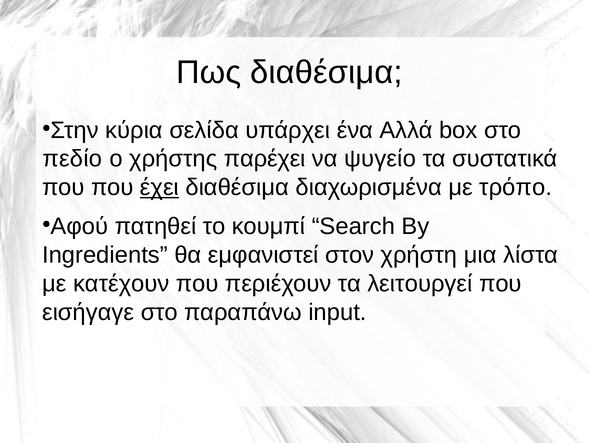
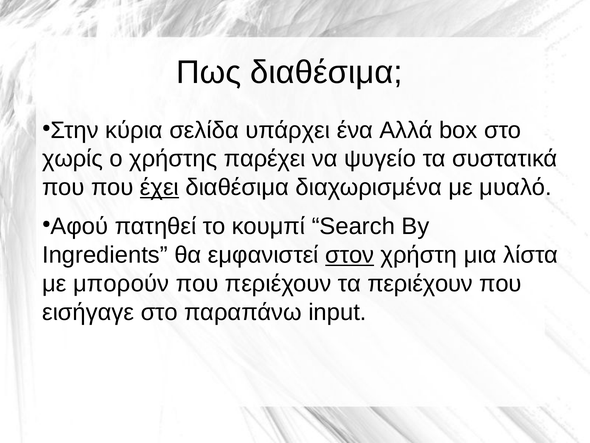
πεδίο: πεδίο -> χωρίς (73, 159)
τρόπο: τρόπο -> μυαλό (516, 187)
στον underline: none -> present (350, 255)
κατέχουν: κατέχουν -> μπορούν (121, 283)
τα λειτουργεί: λειτουργεί -> περιέχουν (420, 283)
